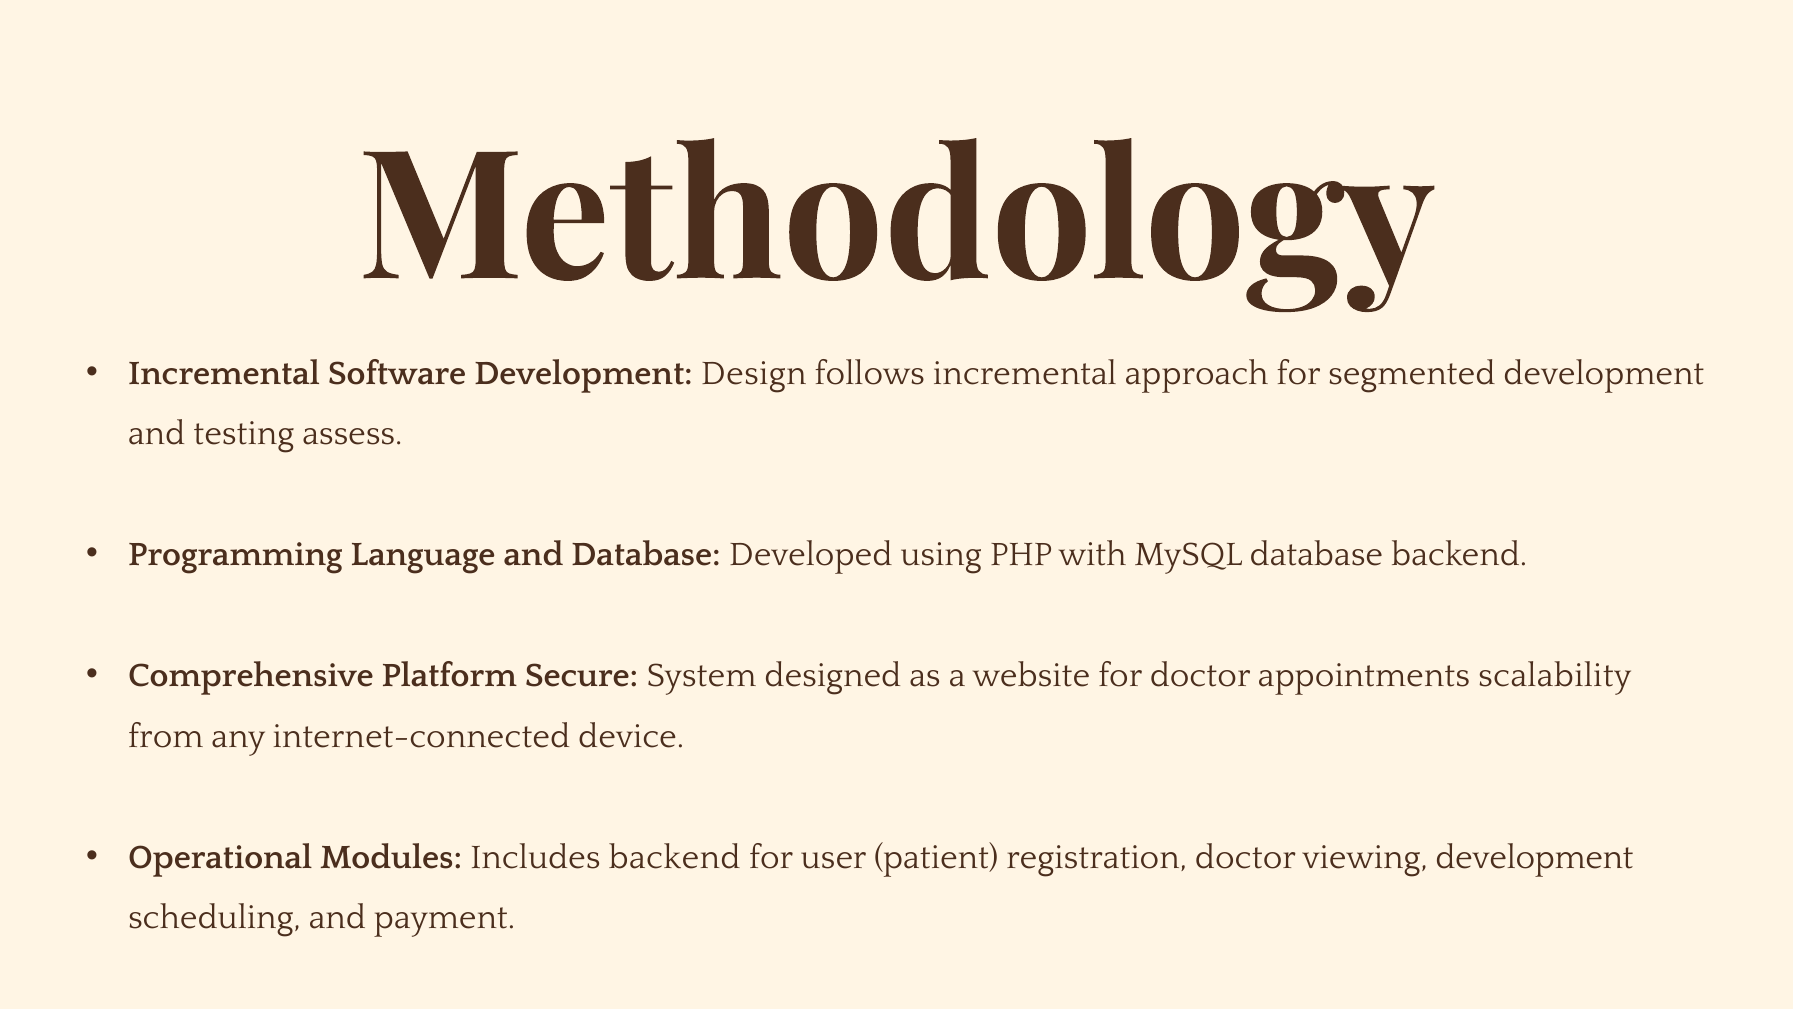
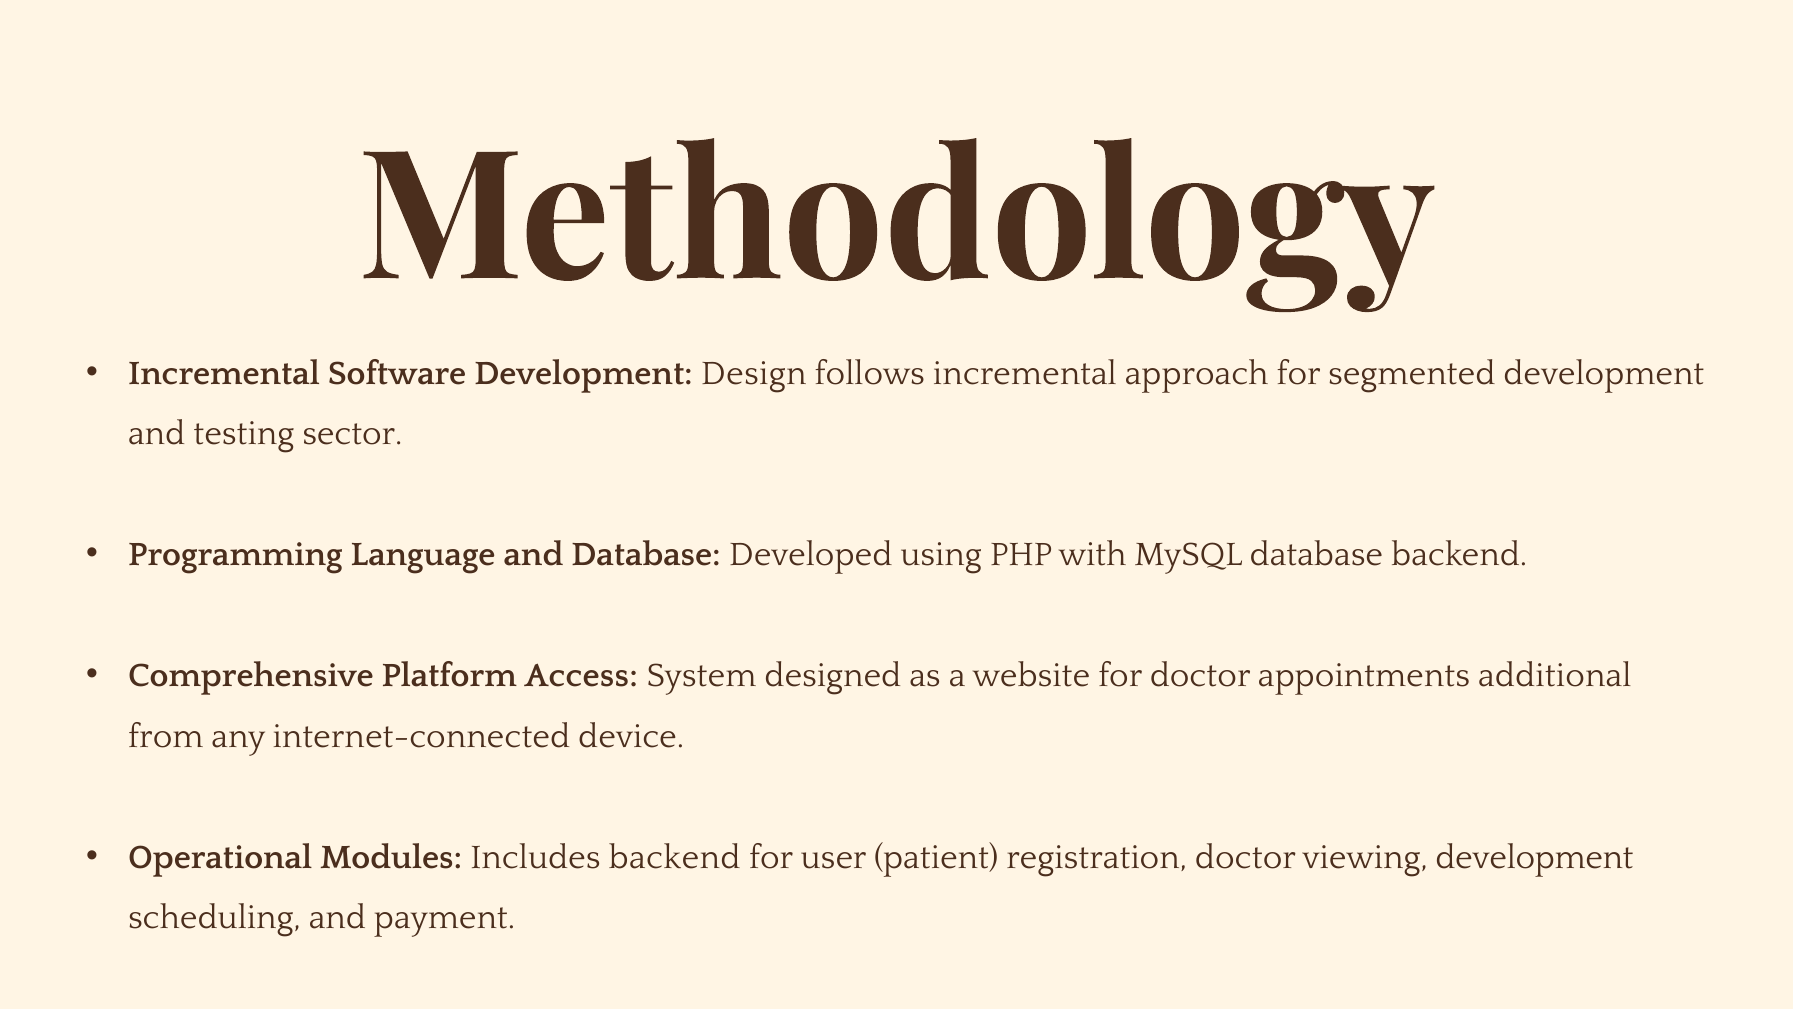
assess: assess -> sector (352, 433)
Platform Secure: Secure -> Access (581, 675)
scalability: scalability -> additional (1555, 675)
